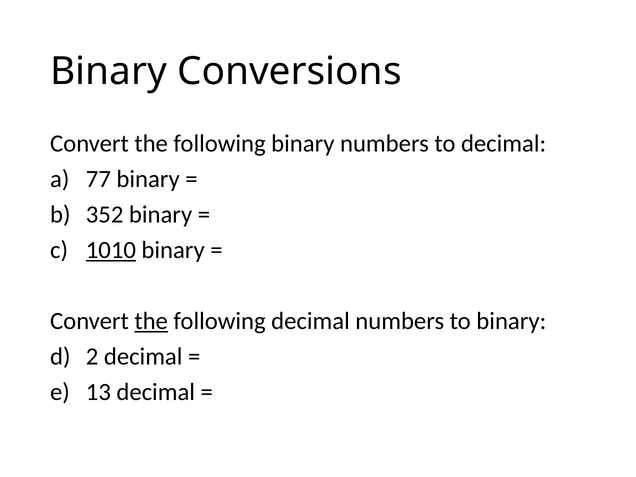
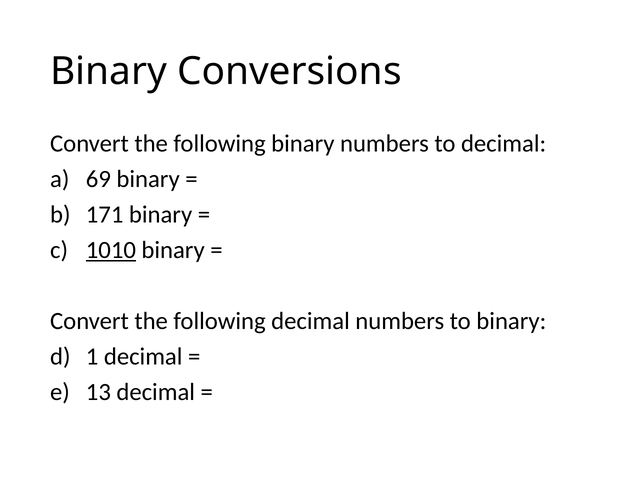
77: 77 -> 69 (98, 179)
352: 352 -> 171 (105, 214)
the underline: present -> none (151, 321)
2: 2 -> 1 (92, 357)
